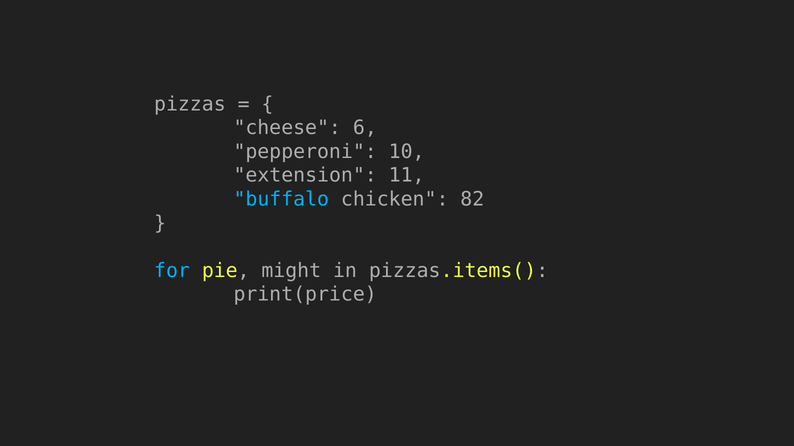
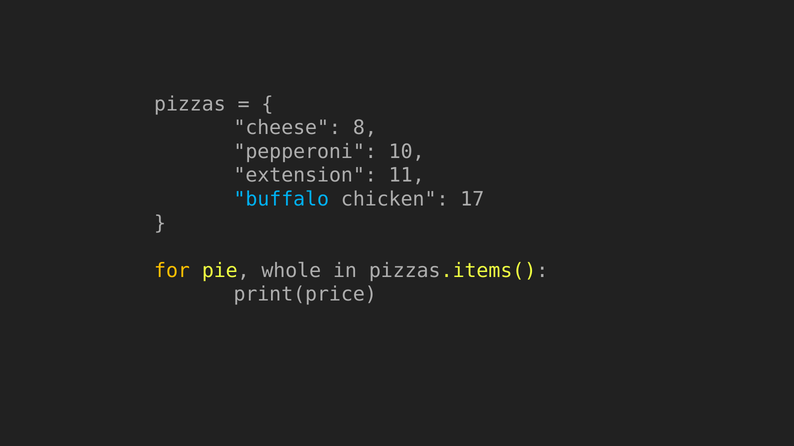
6: 6 -> 8 (365, 128)
82: 82 -> 17 (472, 200)
for colour: light blue -> yellow (172, 271)
might: might -> whole (291, 271)
